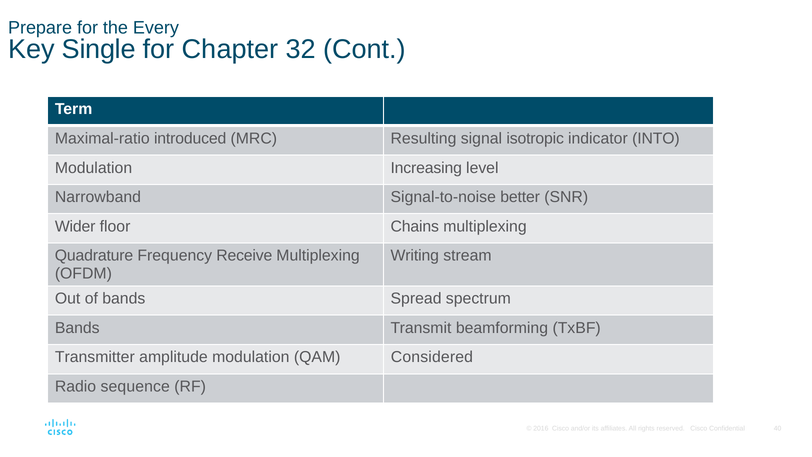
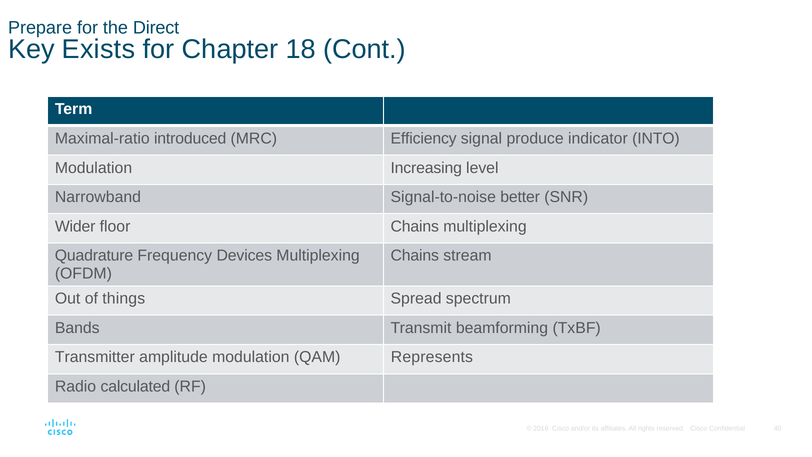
Every: Every -> Direct (156, 28)
Single: Single -> Exists (98, 49)
32: 32 -> 18 (301, 49)
Resulting: Resulting -> Efficiency (424, 138)
isotropic: isotropic -> produce (535, 138)
Receive: Receive -> Devices (244, 256)
Writing: Writing -> Chains (415, 256)
of bands: bands -> things (124, 298)
Considered: Considered -> Represents (432, 357)
sequence: sequence -> calculated (135, 386)
